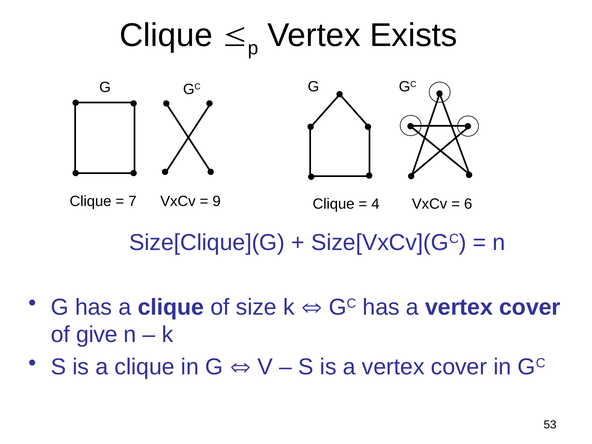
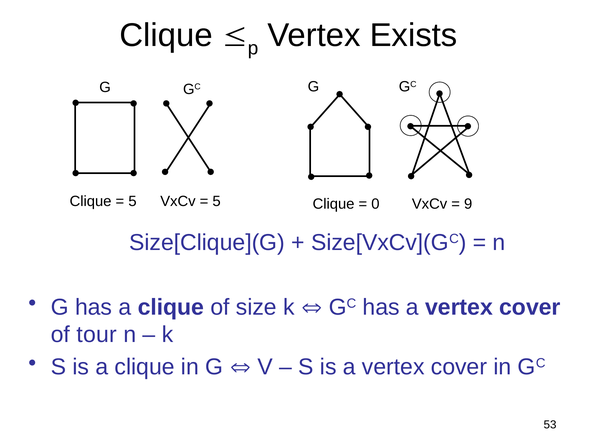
7: 7 -> 5 (132, 201)
9: 9 -> 5 (217, 201)
4: 4 -> 0 (375, 204)
6: 6 -> 9 (468, 204)
give: give -> tour (97, 335)
